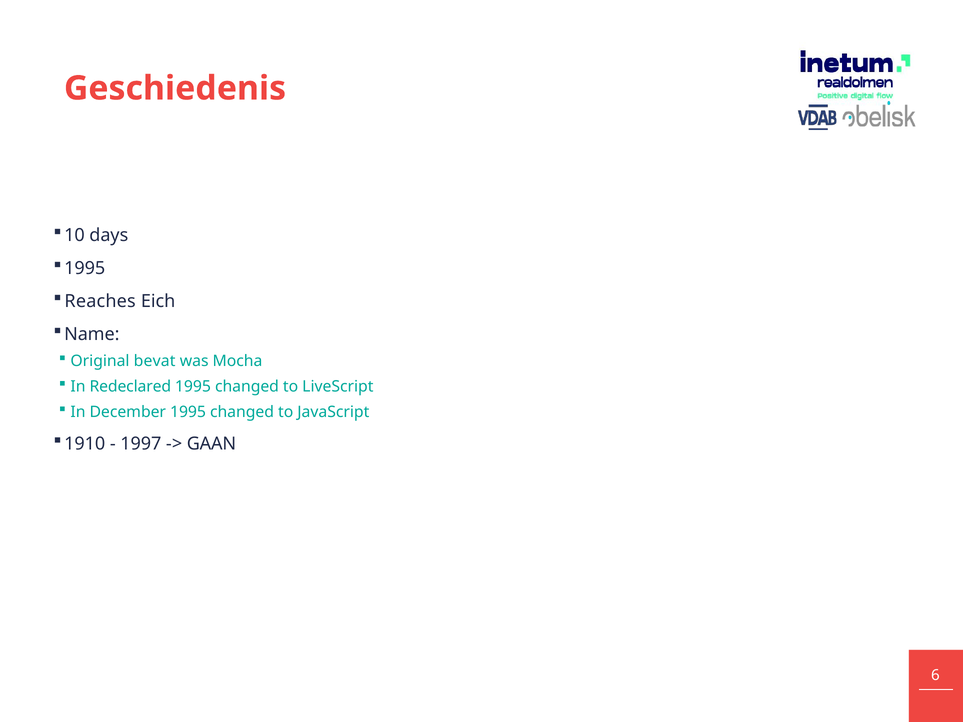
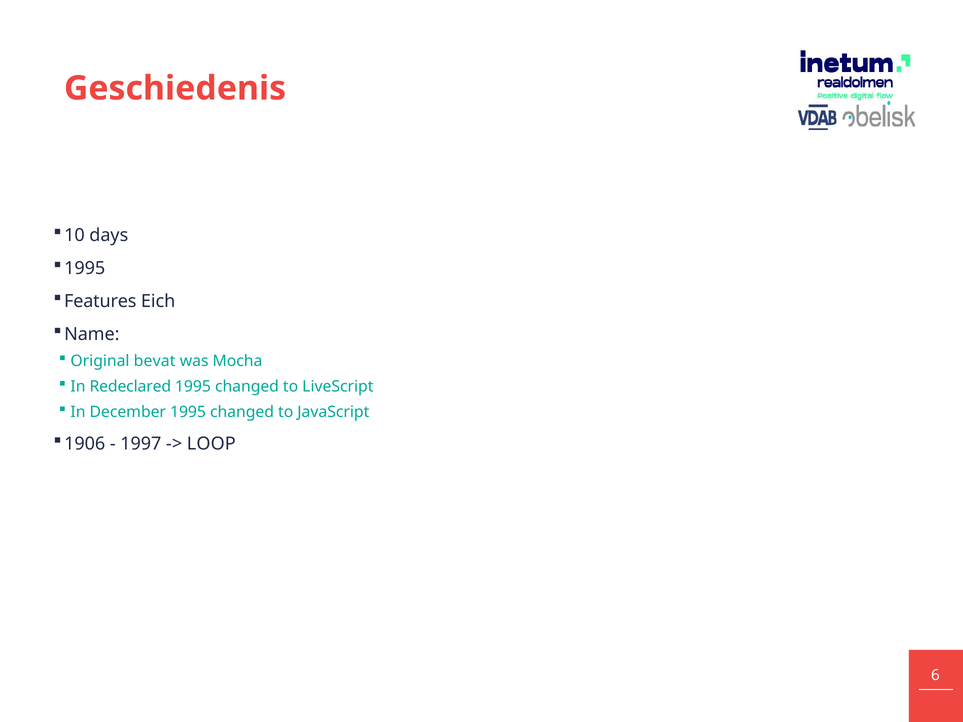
Reaches: Reaches -> Features (100, 301)
1910: 1910 -> 1906 (85, 444)
GAAN: GAAN -> LOOP (211, 444)
